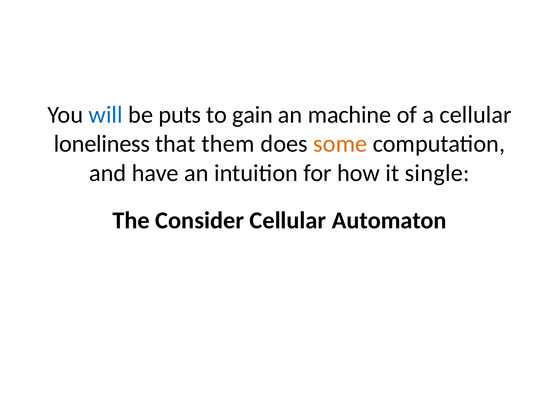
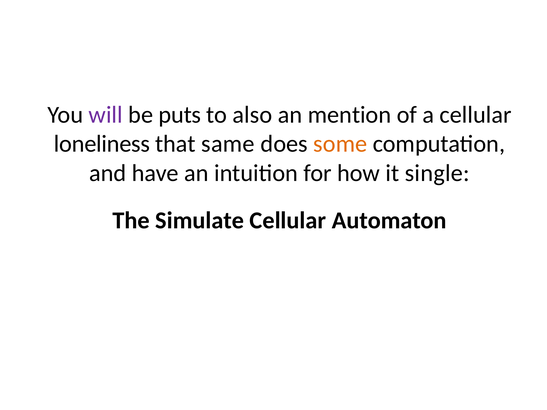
will colour: blue -> purple (106, 115)
gain: gain -> also (252, 115)
machine: machine -> mention (350, 115)
them: them -> same (228, 144)
Consider: Consider -> Simulate (200, 221)
